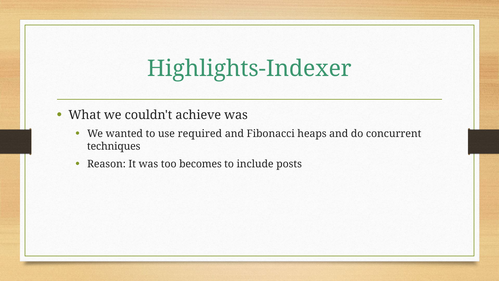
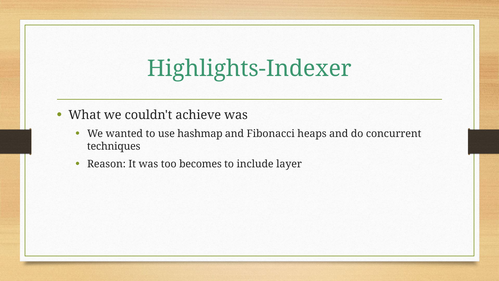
required: required -> hashmap (200, 134)
posts: posts -> layer (289, 164)
